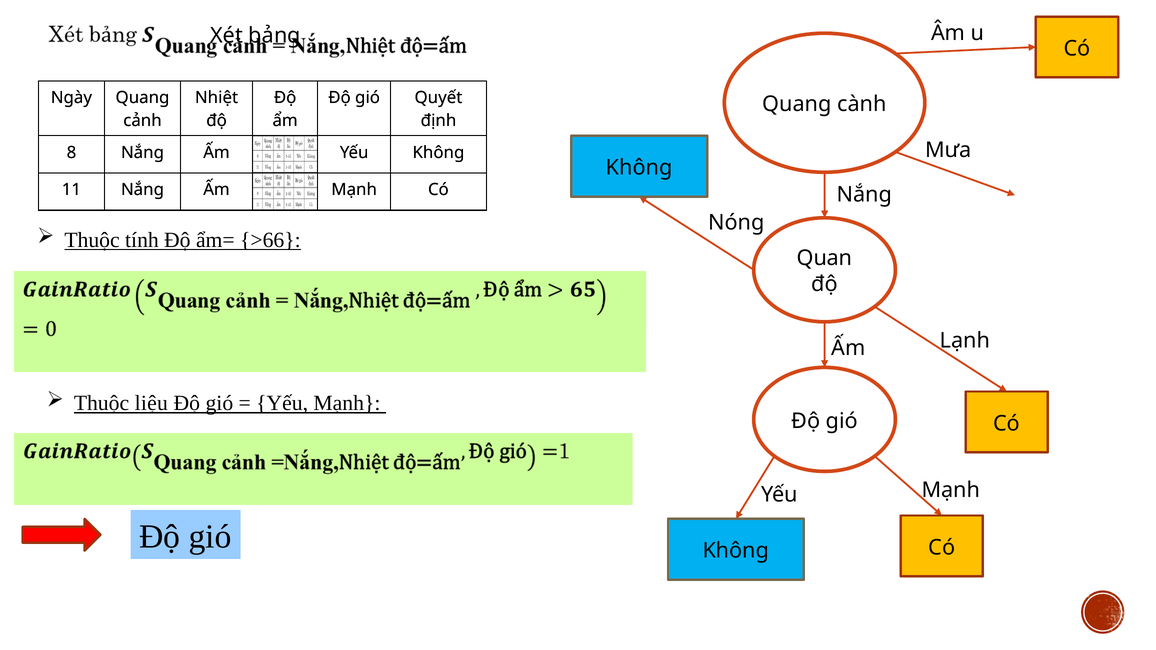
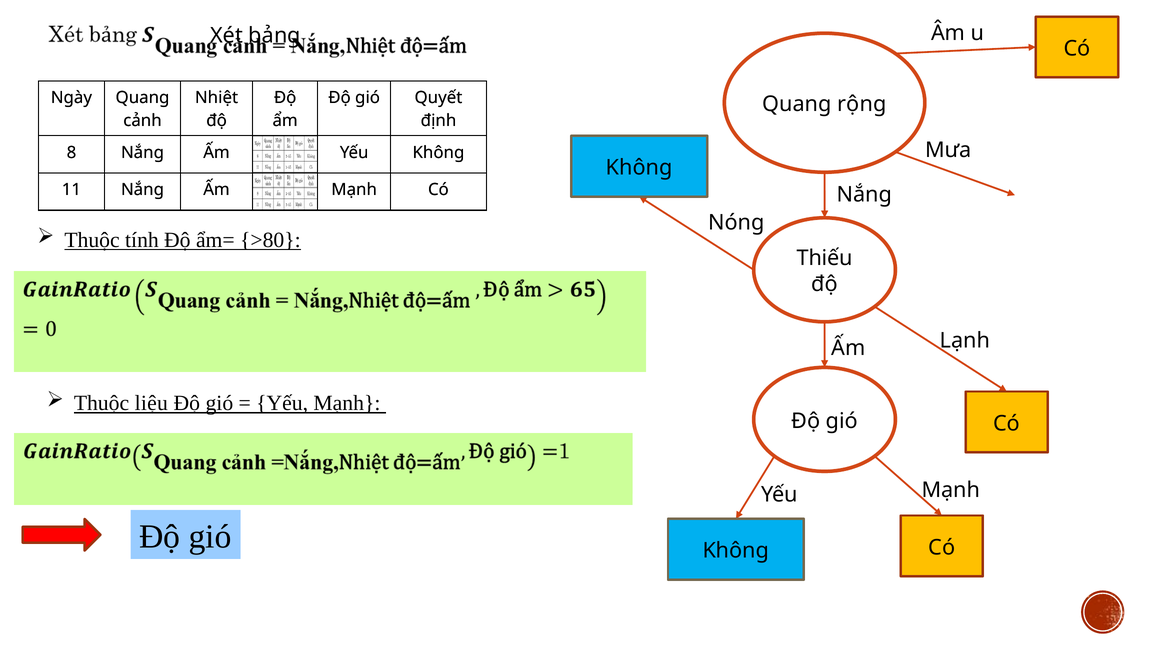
cành: cành -> rộng (862, 104)
>66: >66 -> >80 (270, 240)
Quan: Quan -> Thiếu (825, 258)
